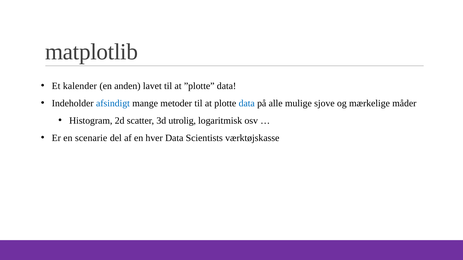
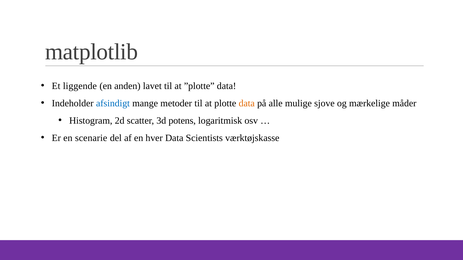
kalender: kalender -> liggende (80, 86)
data colour: blue -> orange (247, 103)
utrolig: utrolig -> potens (182, 121)
